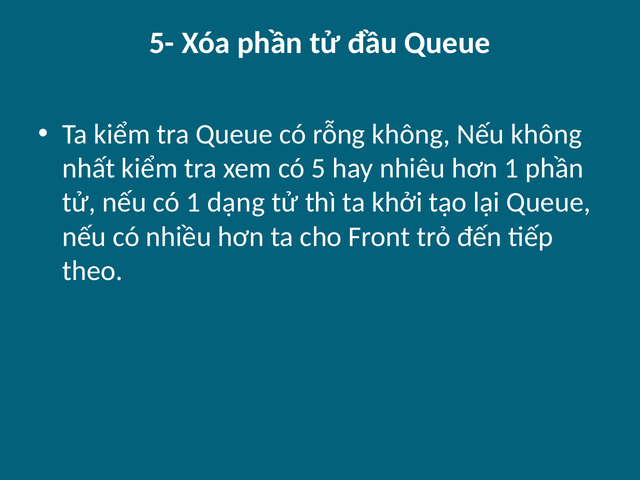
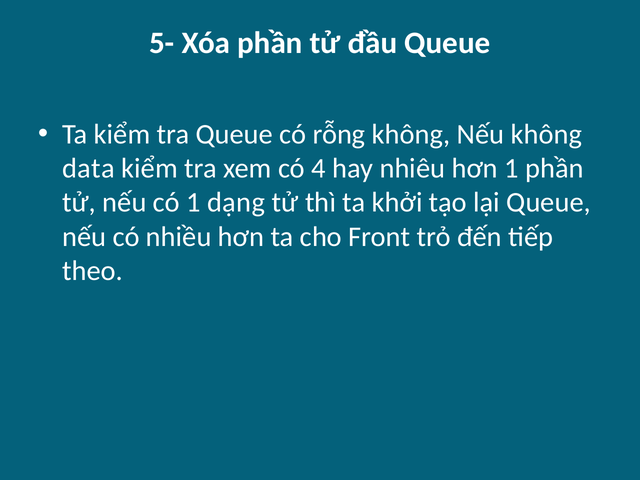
nhất: nhất -> data (89, 168)
5: 5 -> 4 (319, 168)
